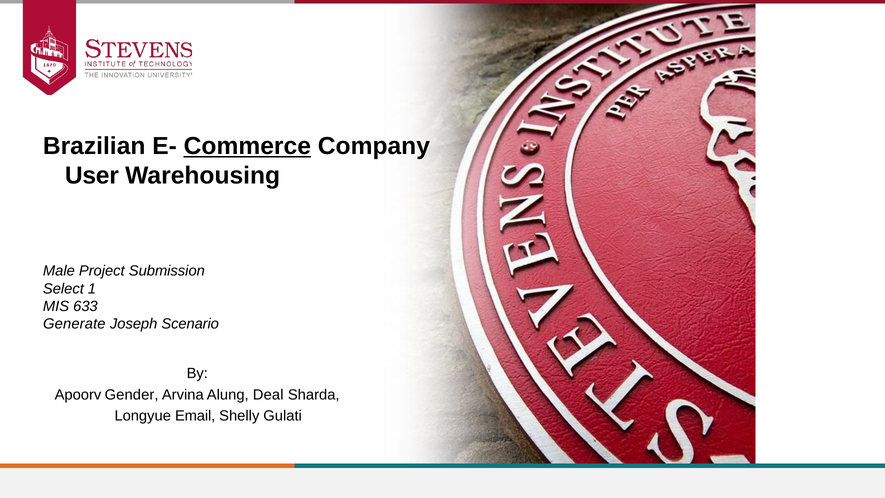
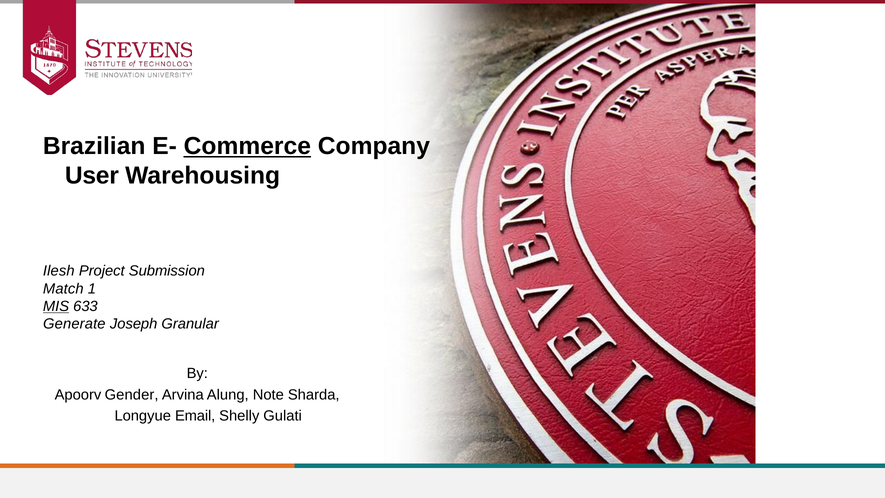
Male: Male -> Ilesh (59, 271)
Select: Select -> Match (63, 289)
MIS underline: none -> present (56, 306)
Scenario: Scenario -> Granular (190, 324)
Deal: Deal -> Note (268, 395)
